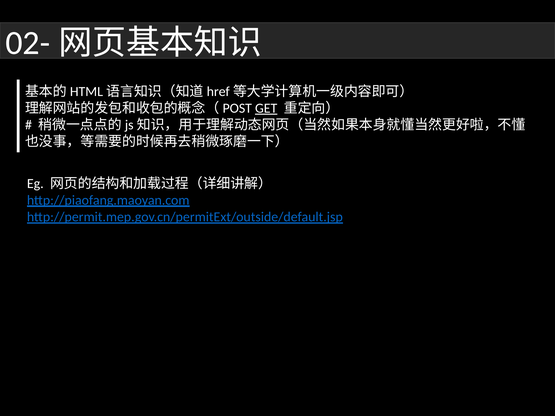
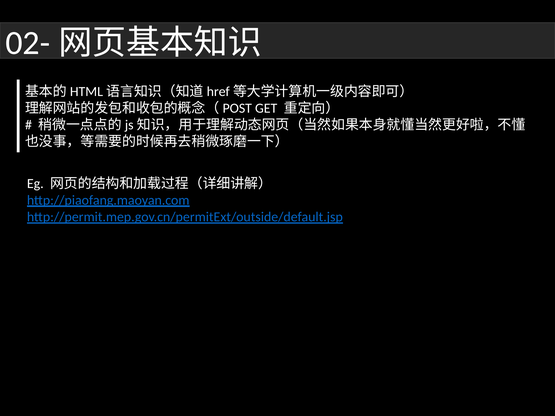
GET underline: present -> none (266, 108)
